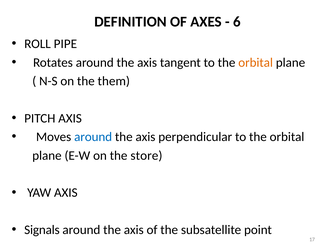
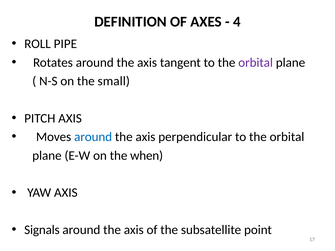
6: 6 -> 4 (237, 22)
orbital colour: orange -> purple (256, 63)
them: them -> small (114, 81)
store: store -> when (147, 156)
